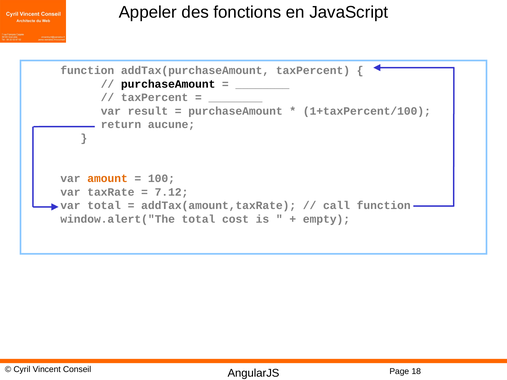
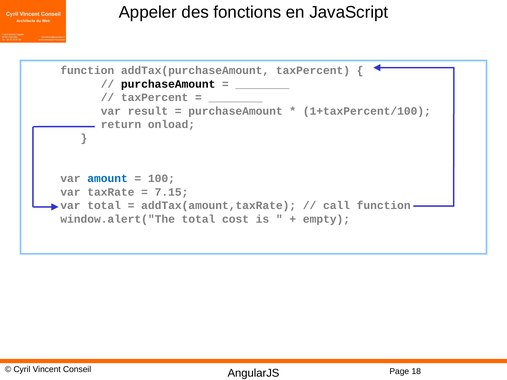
aucune: aucune -> onload (171, 125)
amount colour: orange -> blue (108, 179)
7.12: 7.12 -> 7.15 (172, 192)
